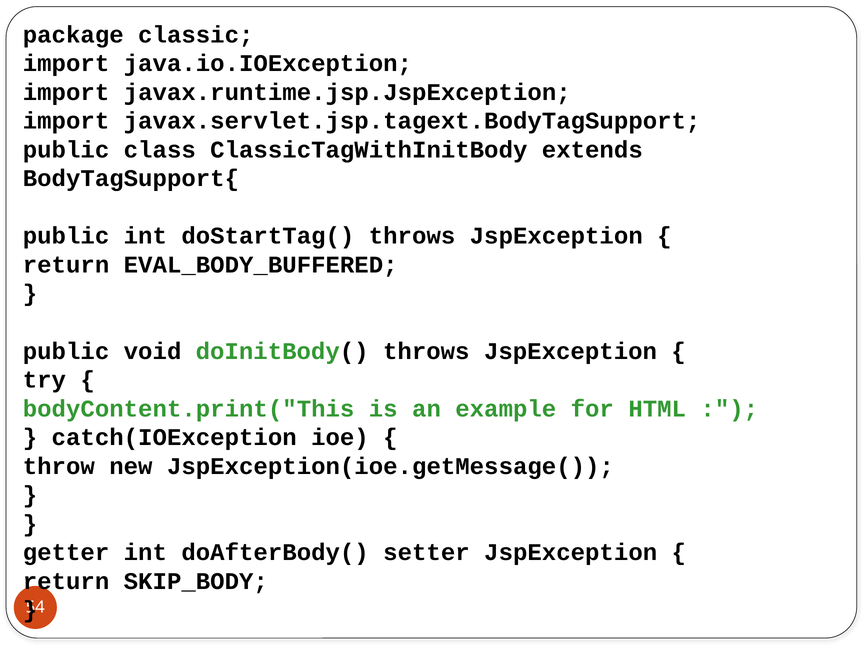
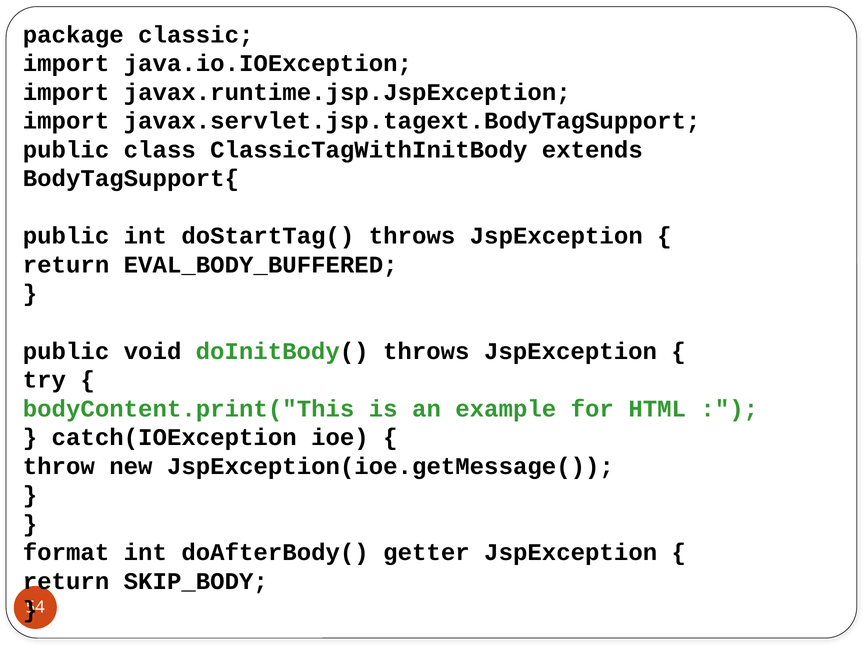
getter: getter -> format (66, 553)
setter: setter -> getter (426, 553)
